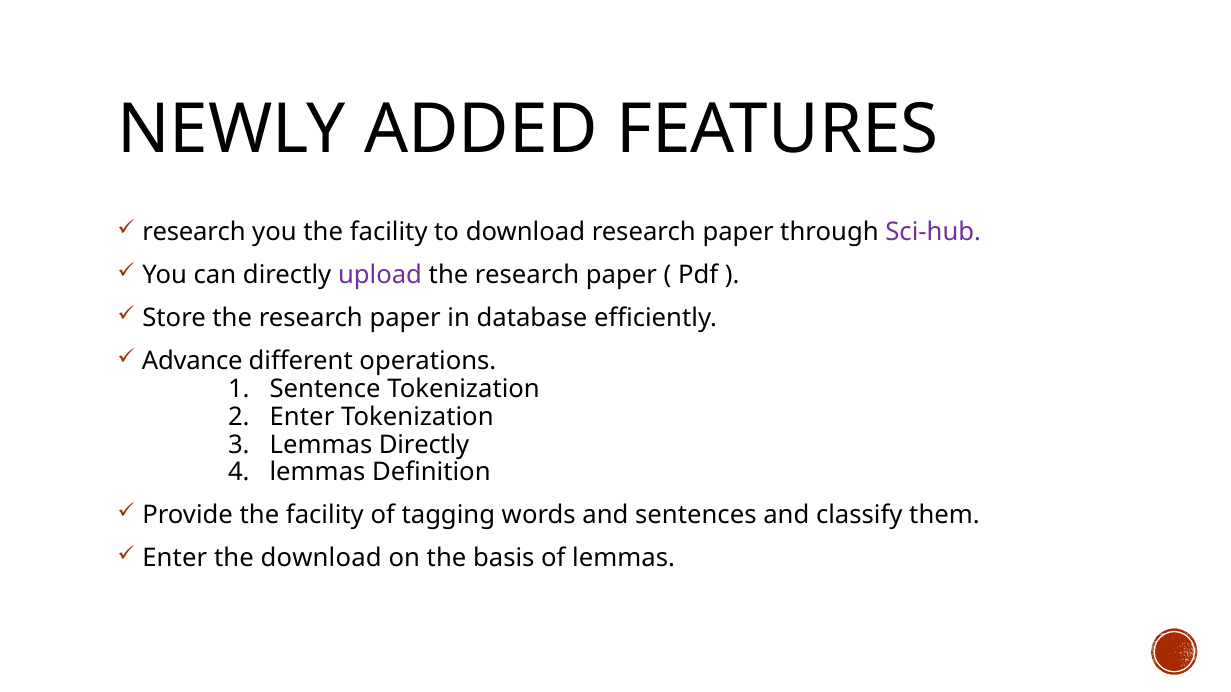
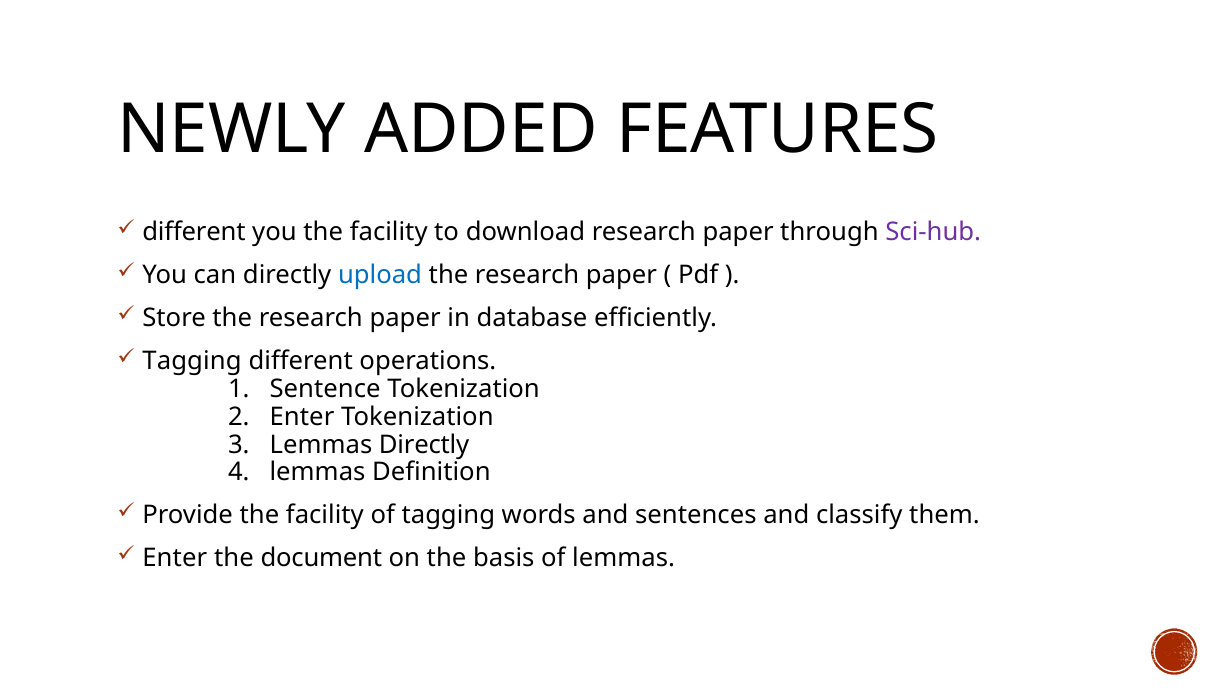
research: research -> different (194, 233)
upload colour: purple -> blue (380, 276)
Advance: Advance -> Tagging (192, 362)
the download: download -> document (321, 559)
